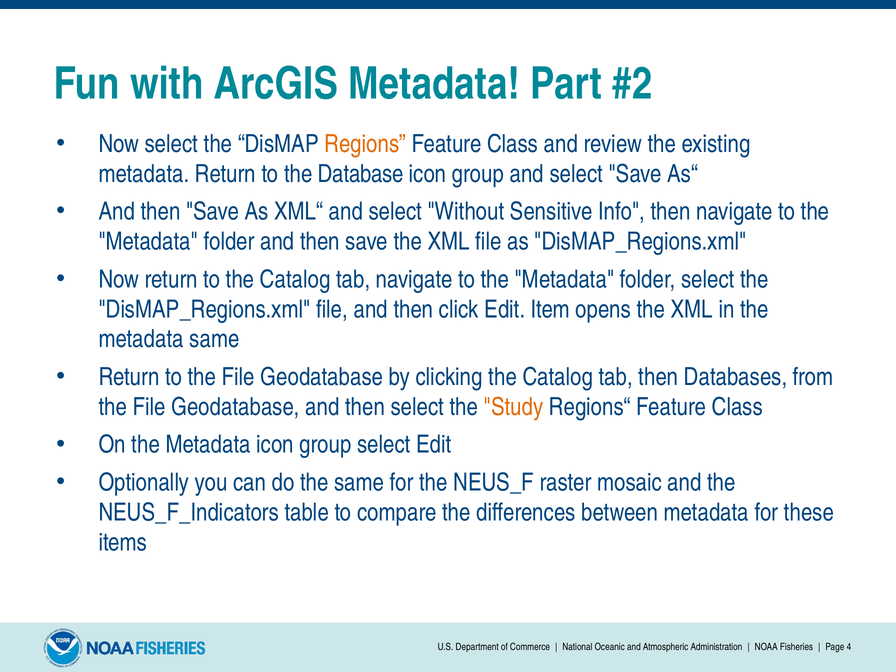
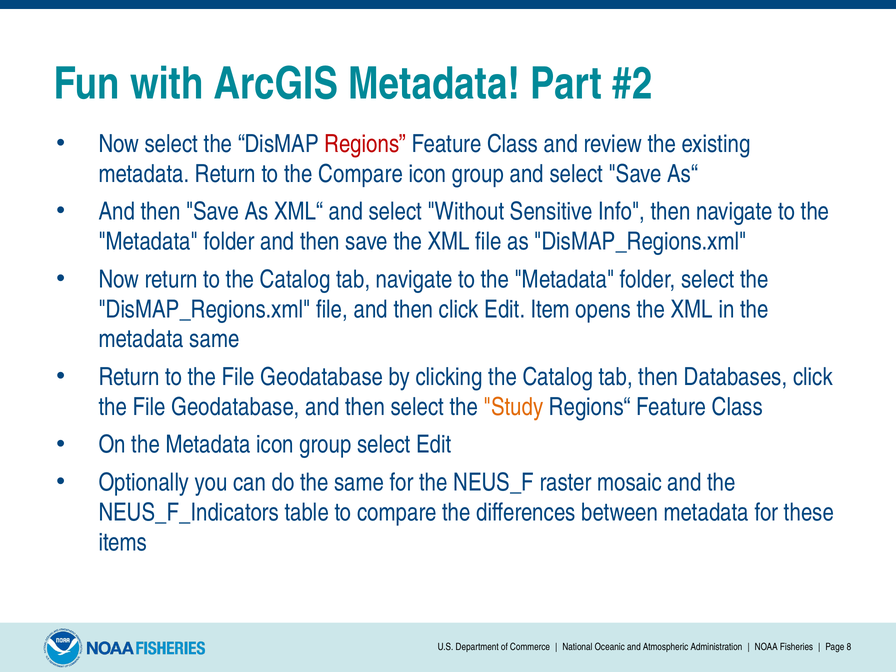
Regions colour: orange -> red (365, 144)
the Database: Database -> Compare (361, 174)
Databases from: from -> click (813, 377)
4: 4 -> 8 (849, 647)
